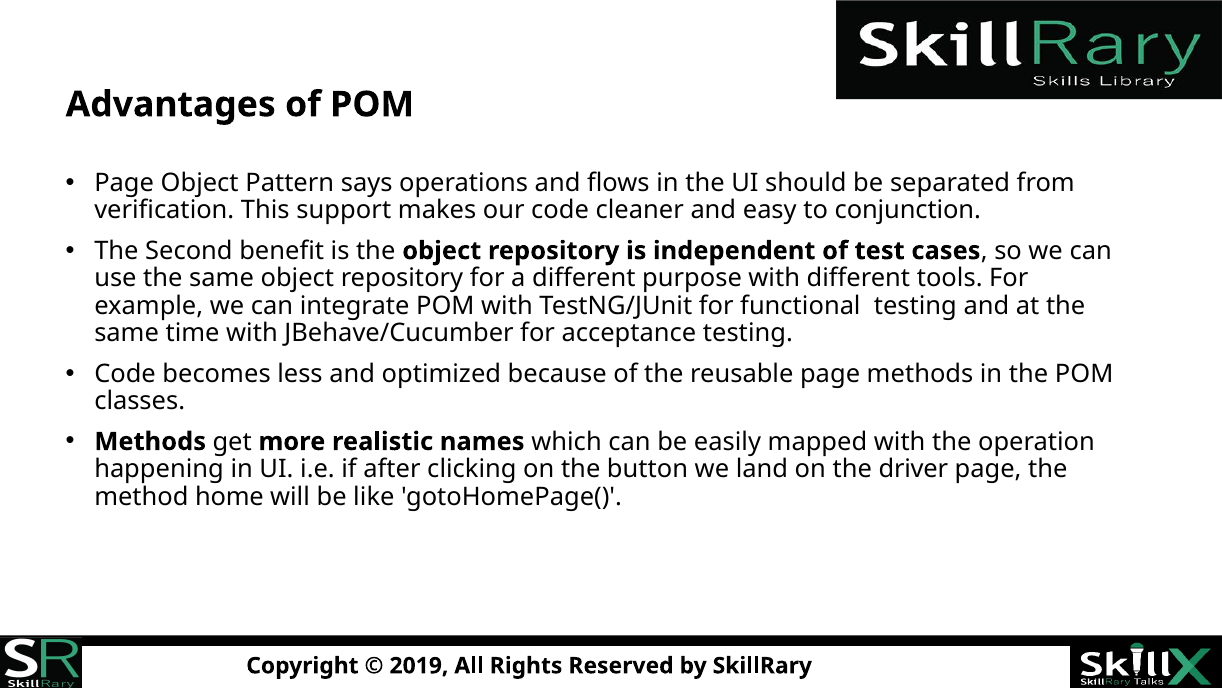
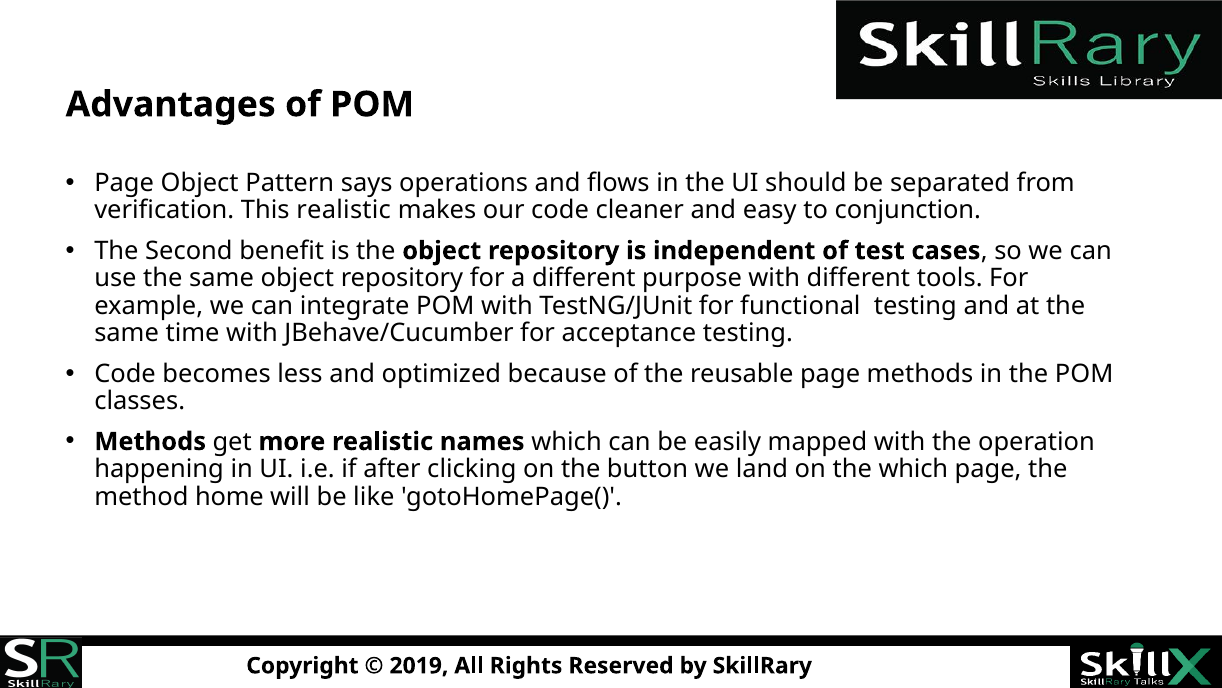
This support: support -> realistic (344, 210)
the driver: driver -> which (913, 469)
